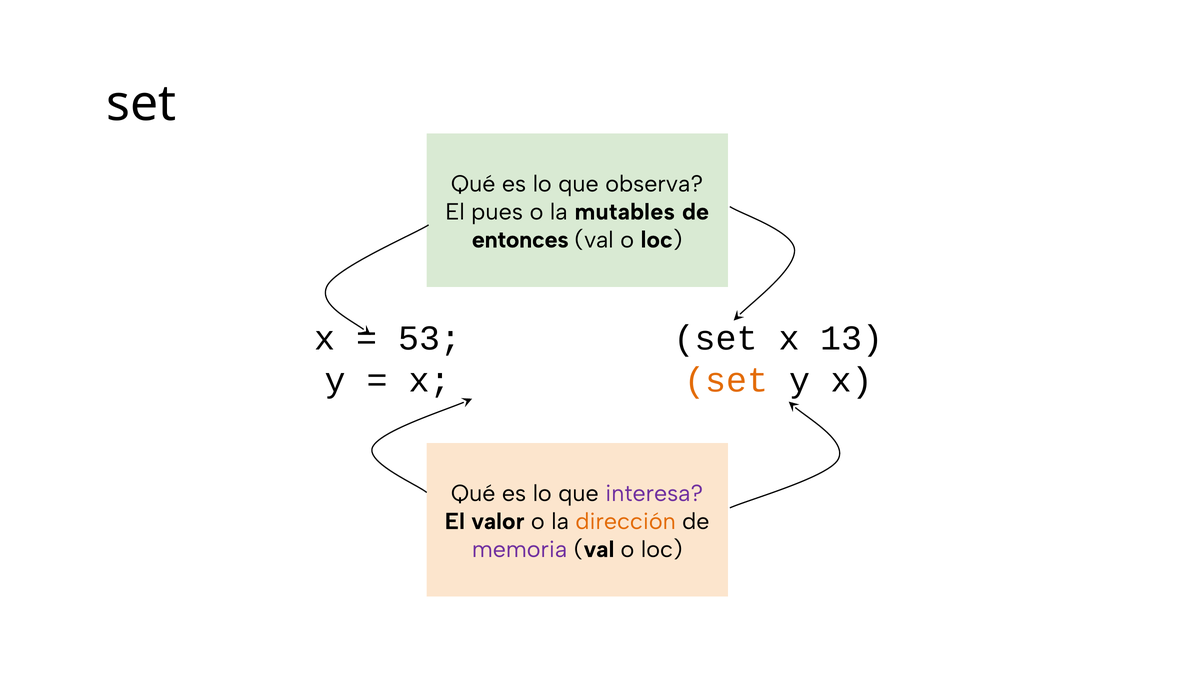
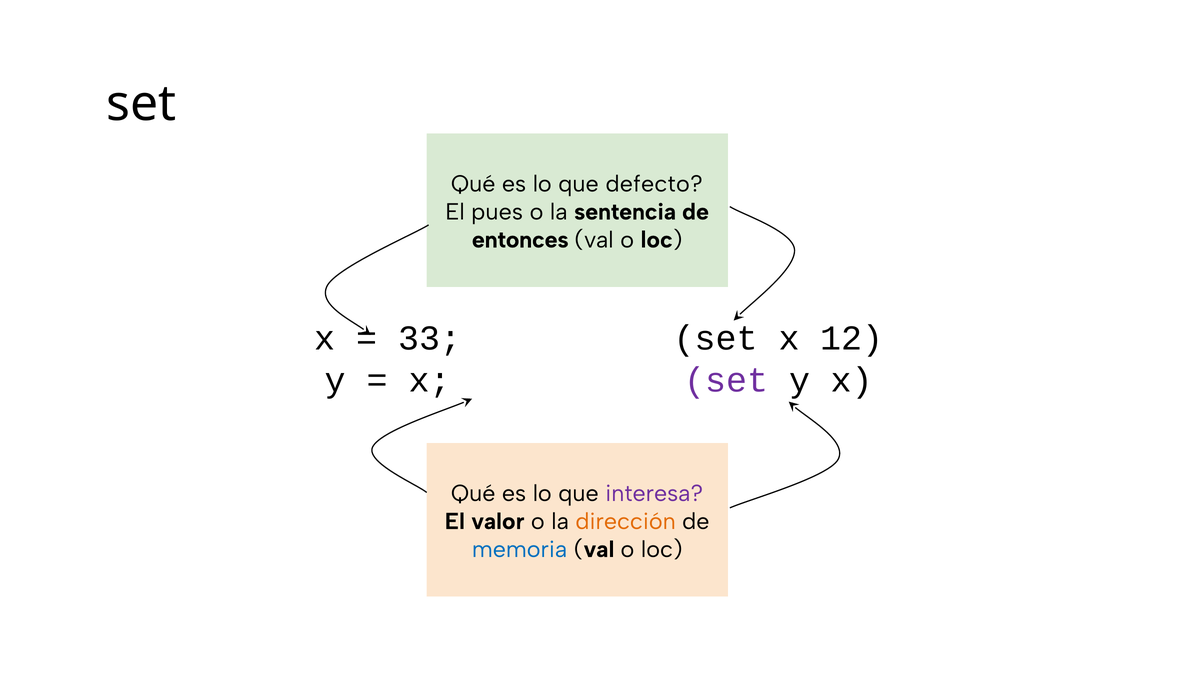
observa: observa -> defecto (654, 184)
mutables: mutables -> sentencia (625, 212)
53: 53 -> 33 (430, 338)
13: 13 -> 12 (852, 338)
set colour: orange -> purple (726, 380)
memoria colour: purple -> blue (520, 549)
